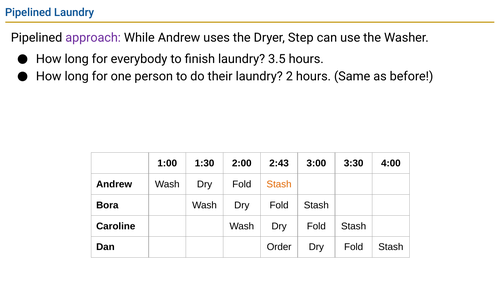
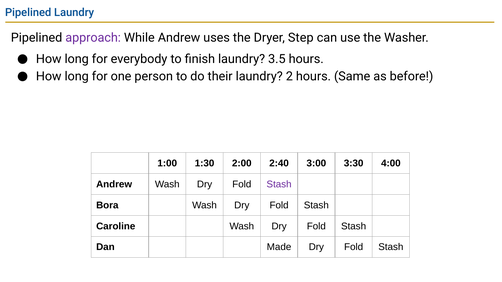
2:43: 2:43 -> 2:40 (279, 163)
Stash colour: orange -> purple (279, 184)
Order: Order -> Made (279, 247)
